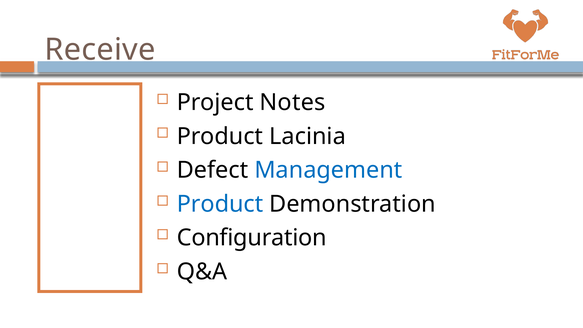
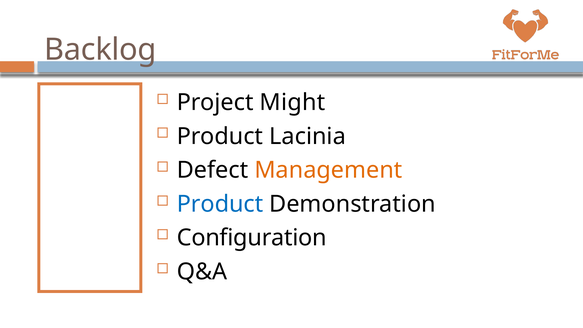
Receive: Receive -> Backlog (100, 50)
Notes: Notes -> Might (292, 102)
Management colour: blue -> orange (328, 170)
